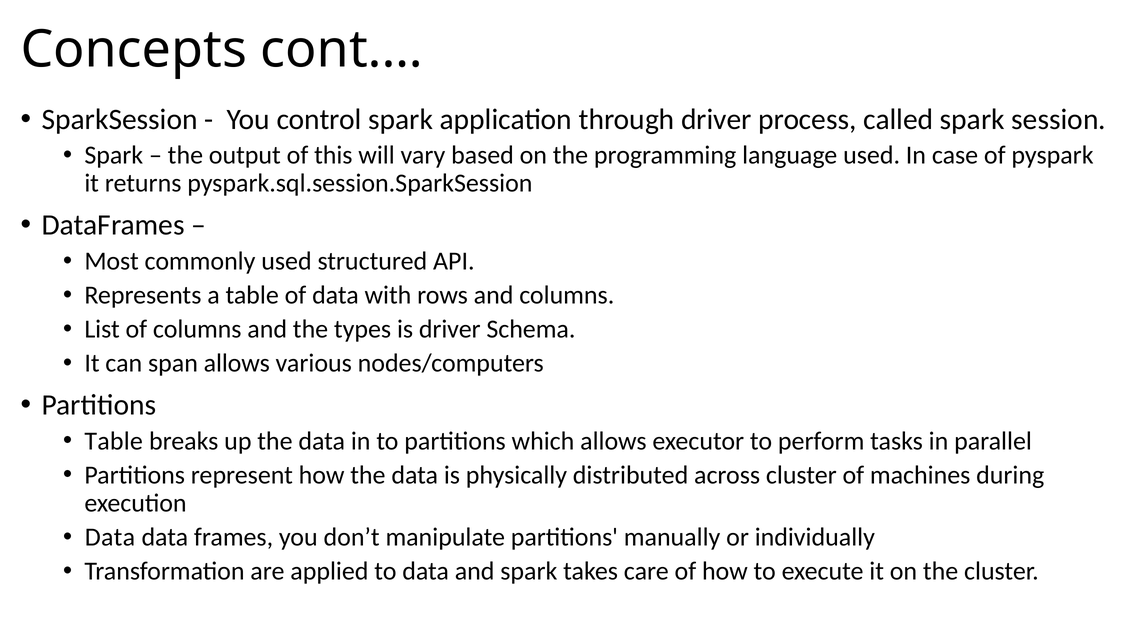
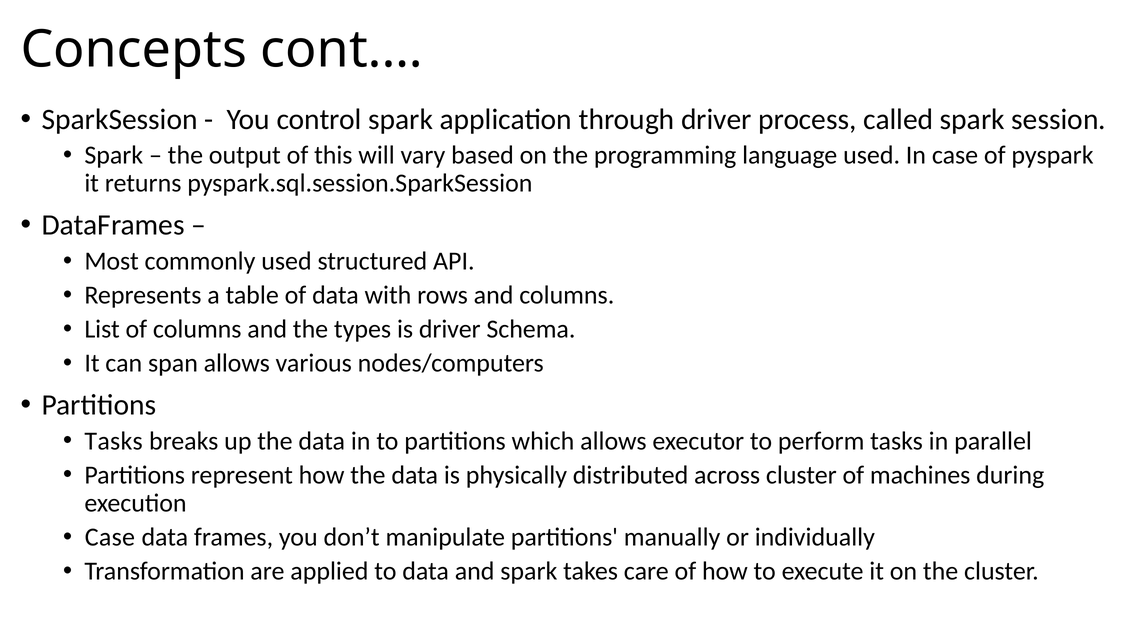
Table: Table -> Tasks (114, 441)
Data: Data -> Case (110, 537)
